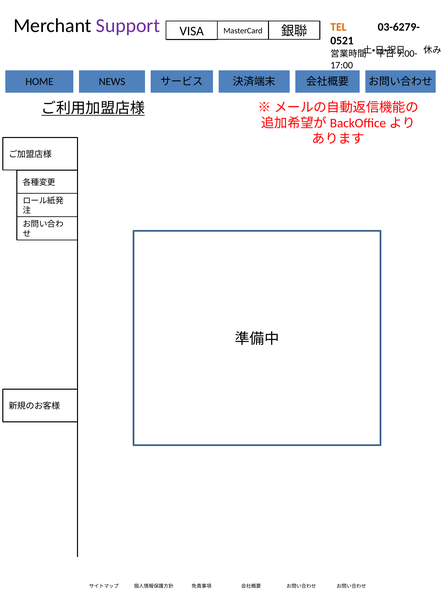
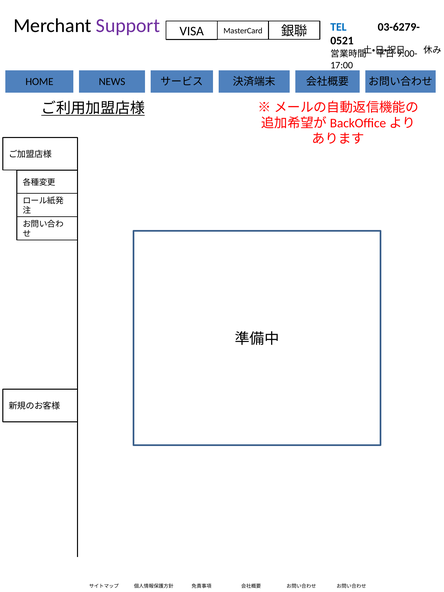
TEL colour: orange -> blue (338, 27)
